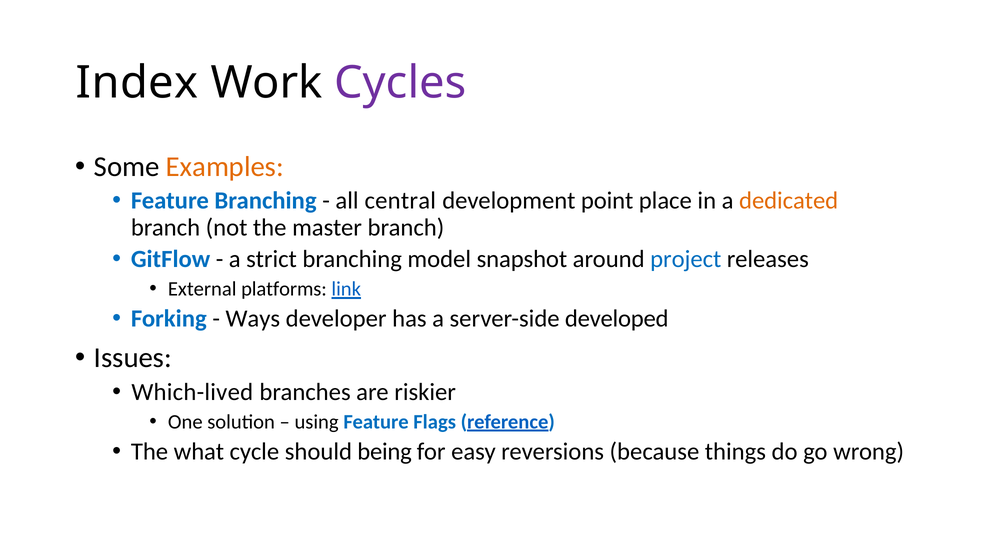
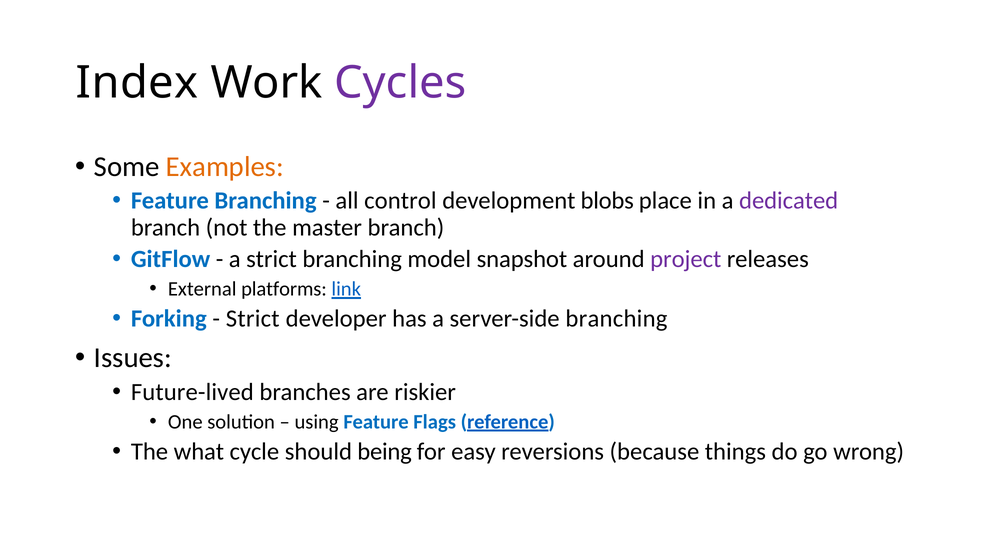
central: central -> control (400, 201)
point: point -> blobs (607, 201)
dedicated colour: orange -> purple (789, 201)
project colour: blue -> purple (686, 260)
Ways: Ways -> Strict (253, 319)
server-side developed: developed -> branching (616, 319)
Which-lived: Which-lived -> Future-lived (192, 392)
